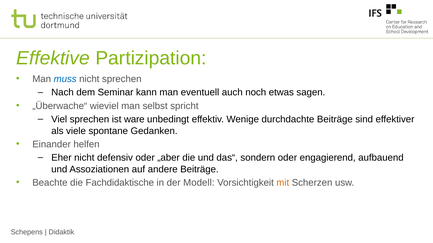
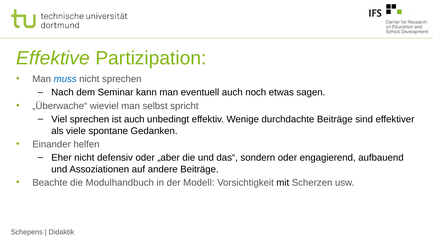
ist ware: ware -> auch (134, 120)
Fachdidaktische: Fachdidaktische -> Modulhandbuch (120, 183)
mit colour: orange -> black (283, 183)
